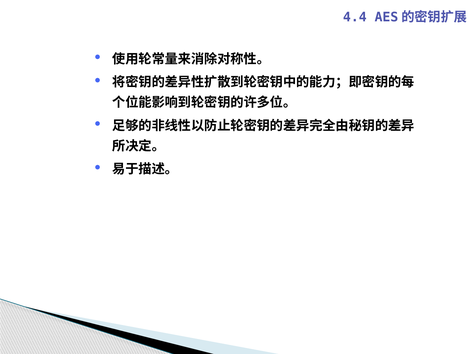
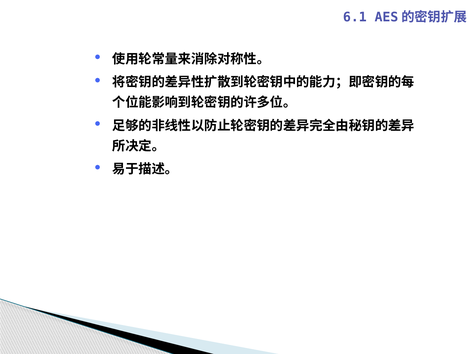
4.4: 4.4 -> 6.1 (355, 17)
